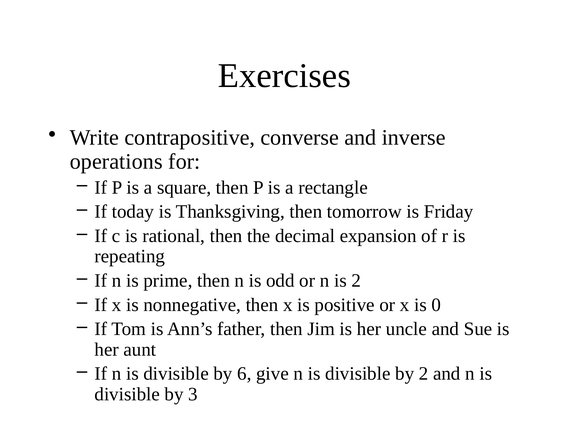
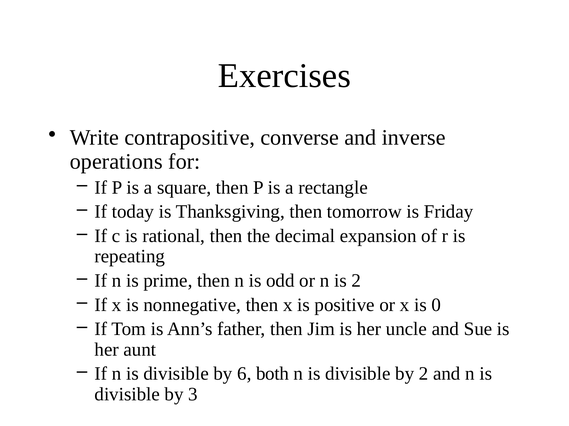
give: give -> both (273, 374)
